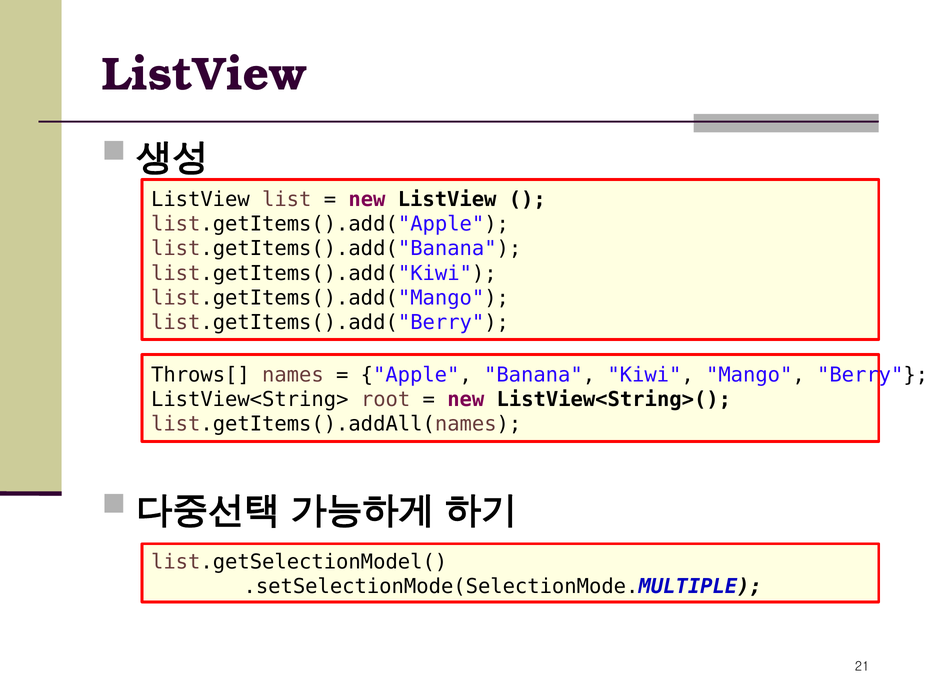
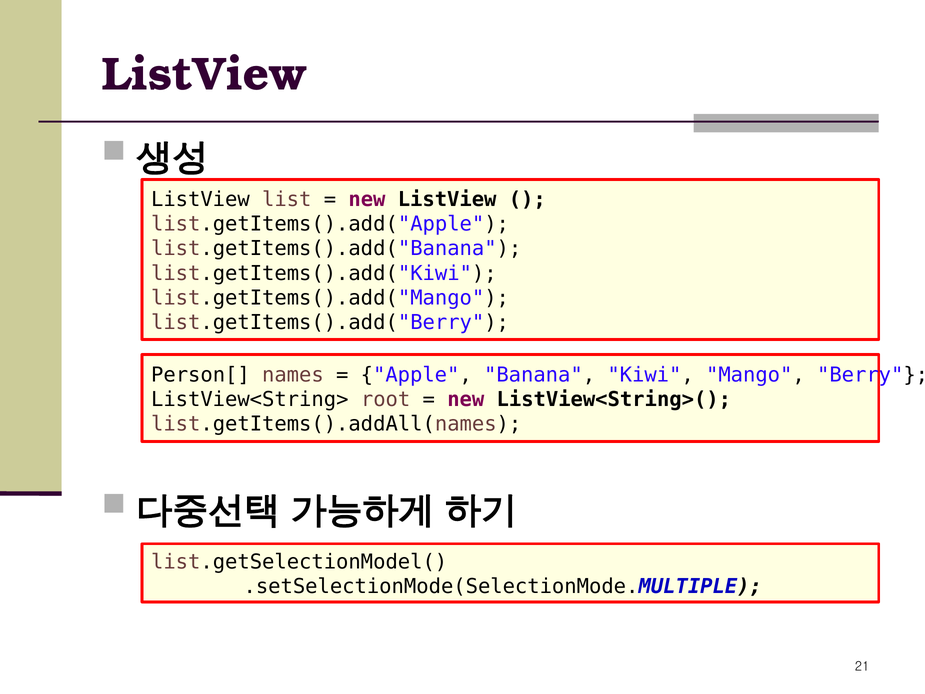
Throws[: Throws[ -> Person[ (200, 375)
